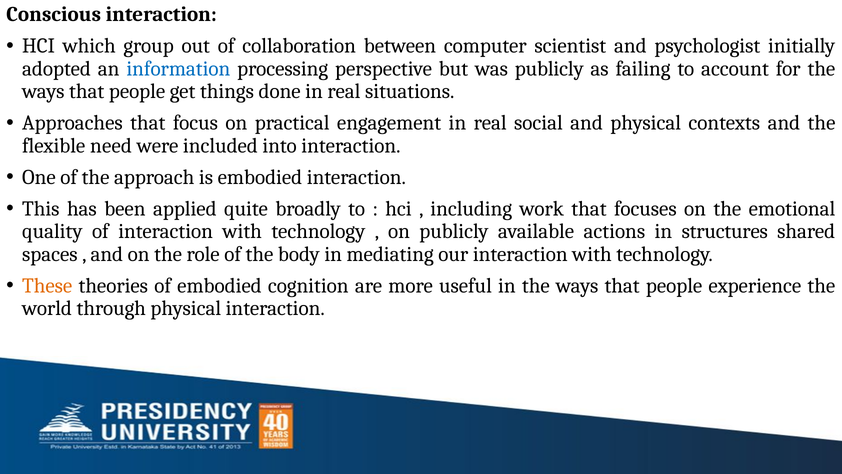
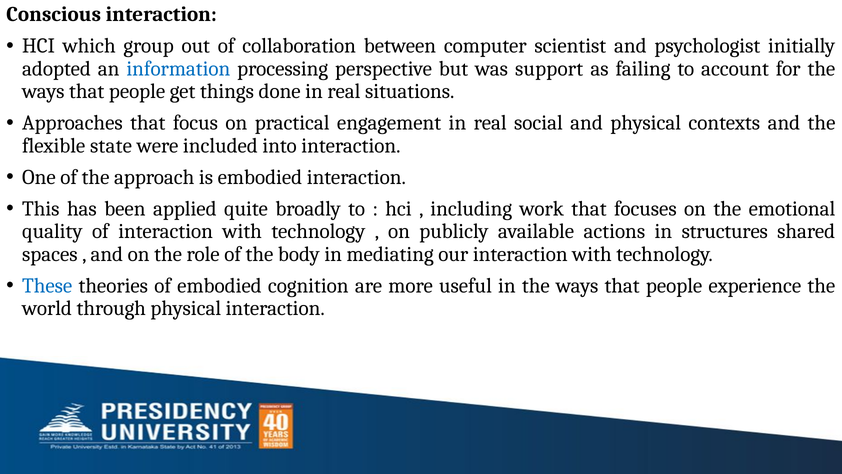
was publicly: publicly -> support (549, 69)
need: need -> state (111, 146)
These colour: orange -> blue (47, 286)
